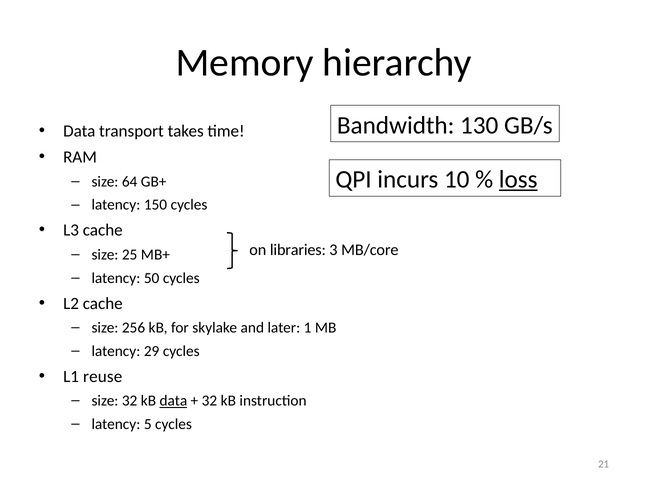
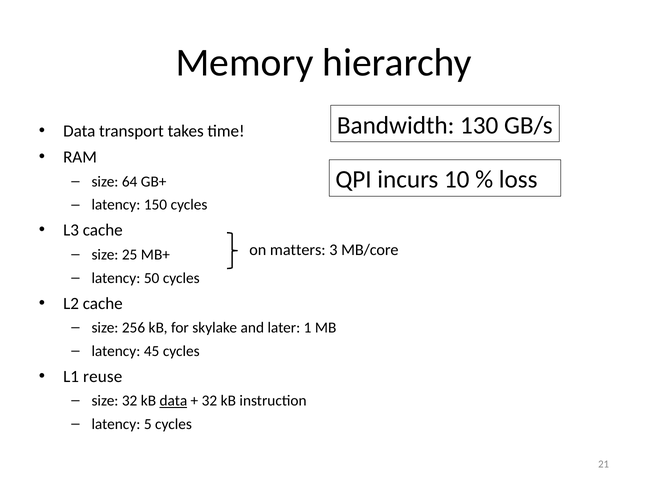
loss underline: present -> none (518, 180)
libraries: libraries -> matters (298, 250)
29: 29 -> 45 (152, 351)
